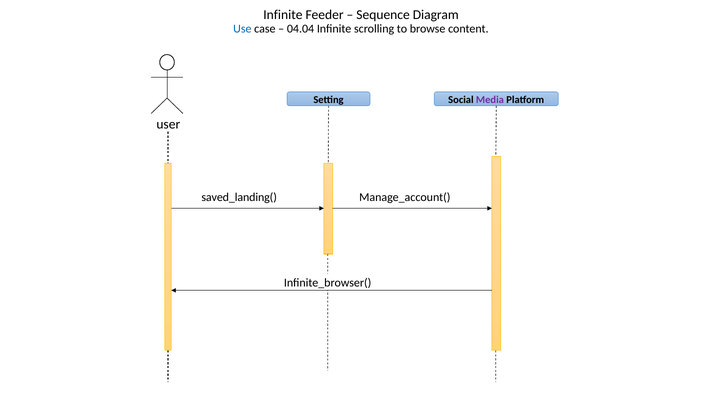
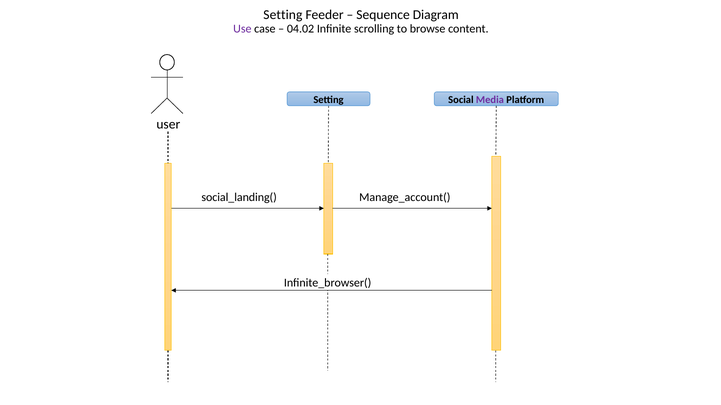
Infinite: Infinite -> Setting (283, 15)
Use colour: blue -> purple (242, 29)
04.04: 04.04 -> 04.02 (301, 29)
saved_landing(: saved_landing( -> social_landing( (239, 198)
